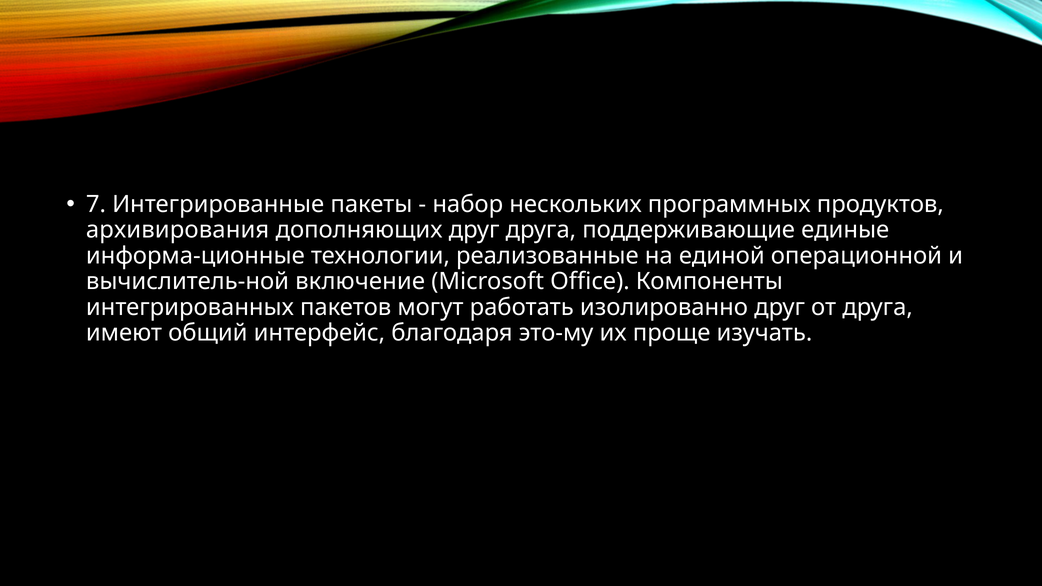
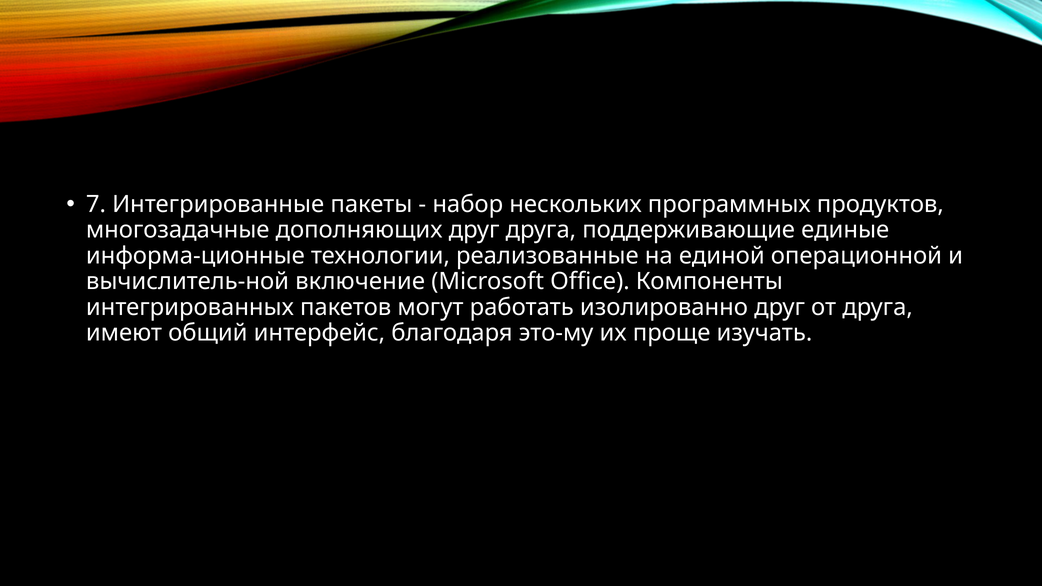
архивирования: архивирования -> многозадачные (178, 230)
